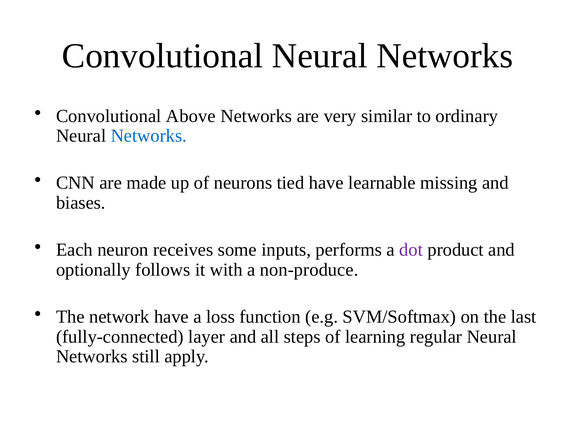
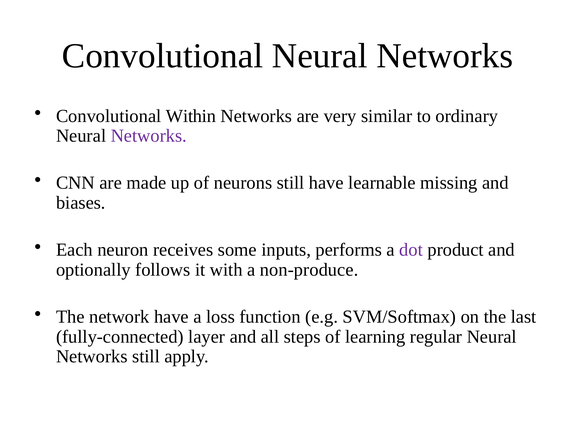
Above: Above -> Within (191, 116)
Networks colour: blue -> purple (149, 136)
neurons tied: tied -> still (291, 183)
